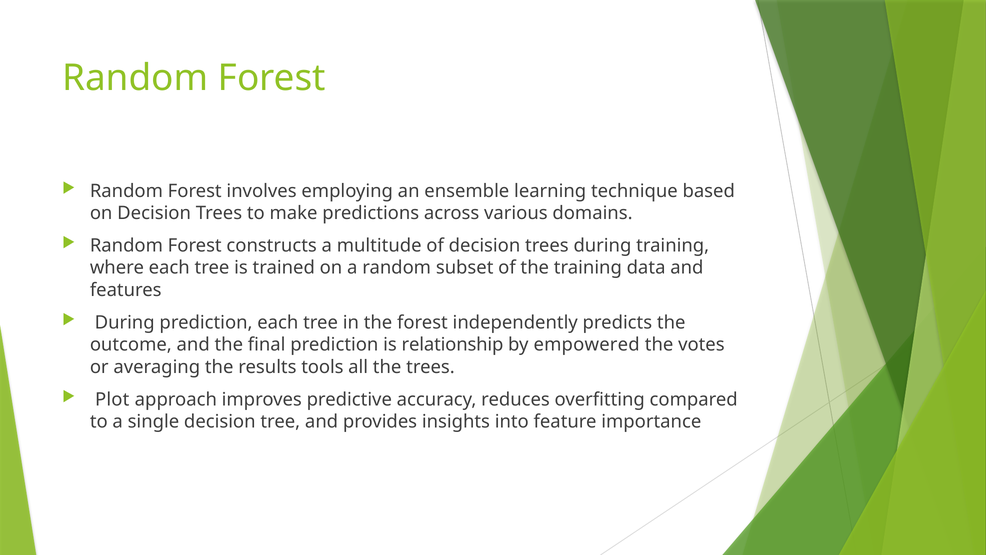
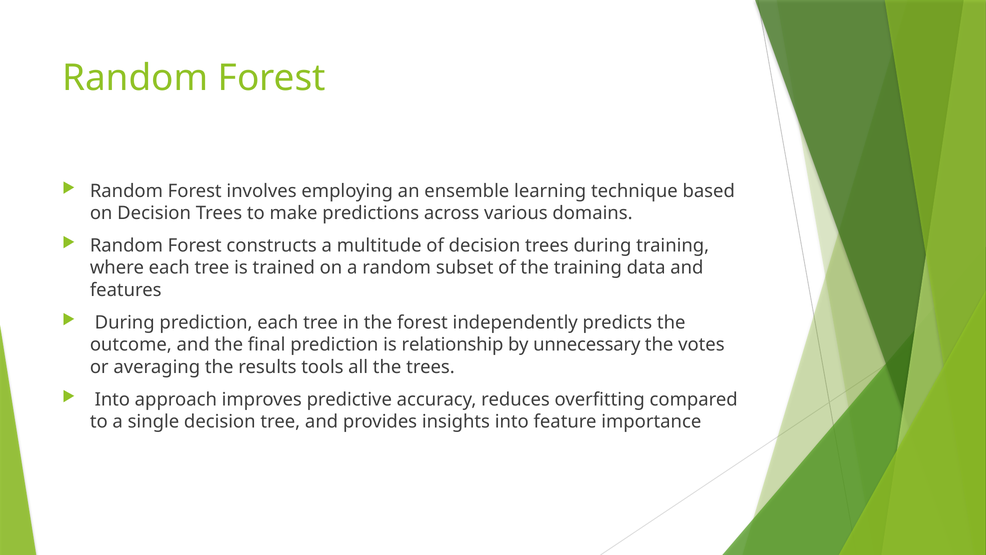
empowered: empowered -> unnecessary (587, 344)
Plot: Plot -> Into (112, 399)
